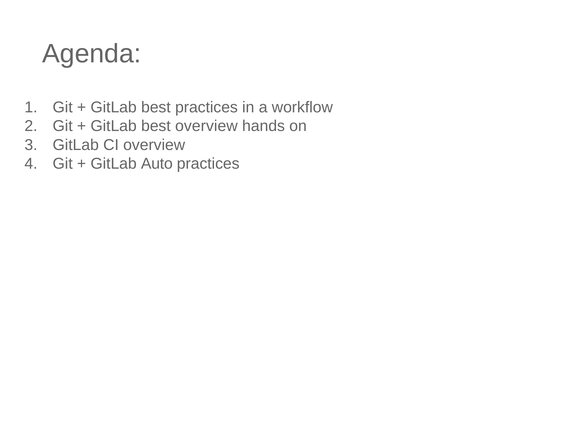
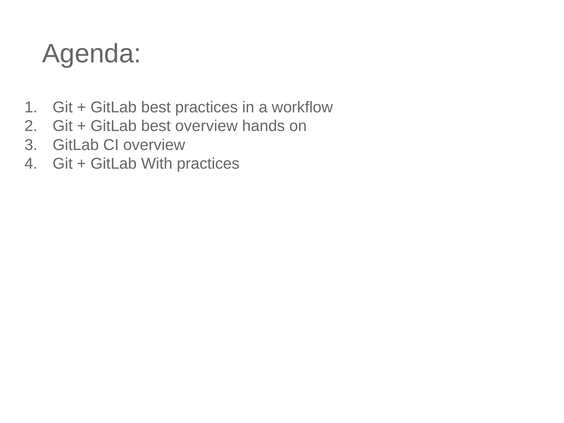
Auto: Auto -> With (157, 164)
